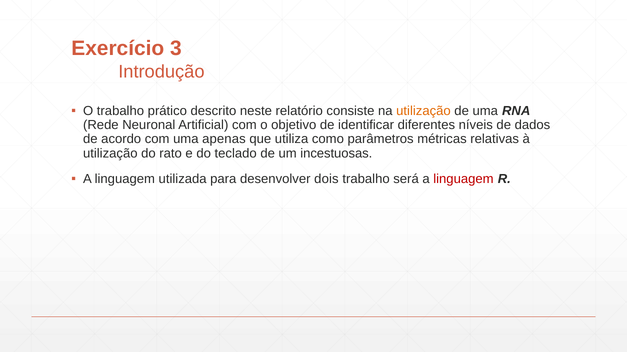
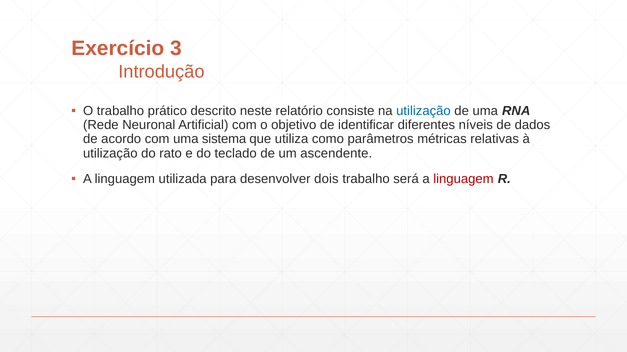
utilização colour: orange -> blue (423, 111)
apenas: apenas -> sistema (224, 139)
incestuosas: incestuosas -> ascendente (336, 154)
